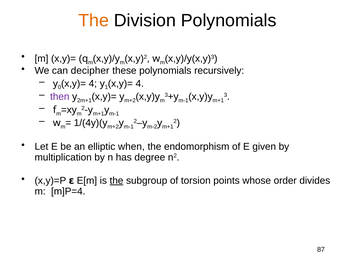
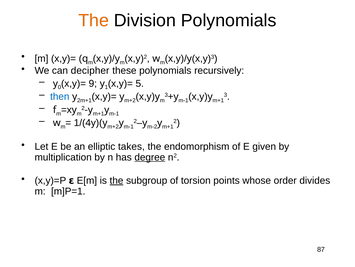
0 x,y)= 4: 4 -> 9 (93, 83)
4: 4 -> 5 (140, 83)
then colour: purple -> blue (60, 96)
when: when -> takes (131, 146)
degree underline: none -> present (150, 157)
m]P=4: m]P=4 -> m]P=1 (68, 191)
